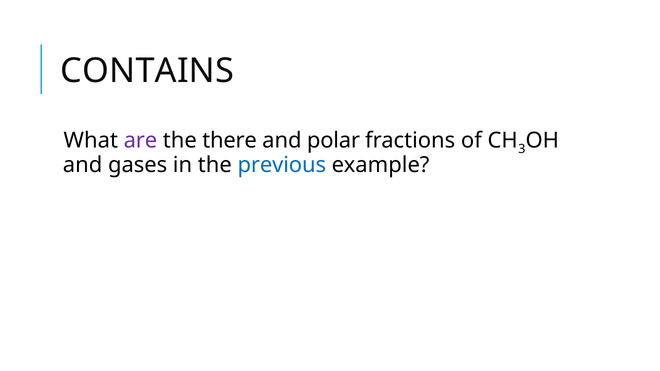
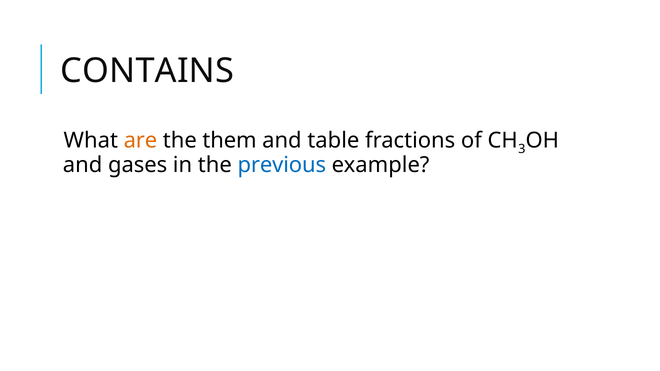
are colour: purple -> orange (140, 141)
there: there -> them (230, 141)
polar: polar -> table (333, 141)
